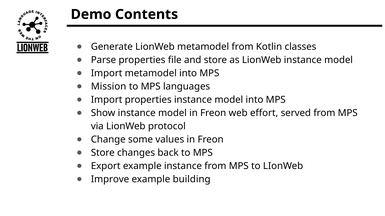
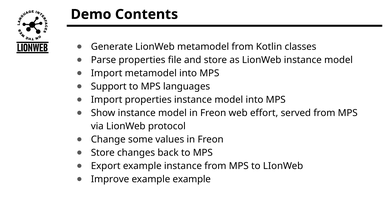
Mission: Mission -> Support (109, 87)
example building: building -> example (192, 180)
